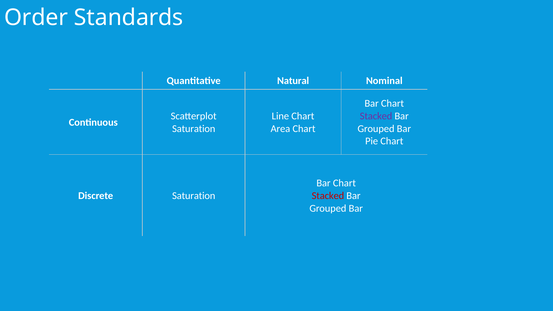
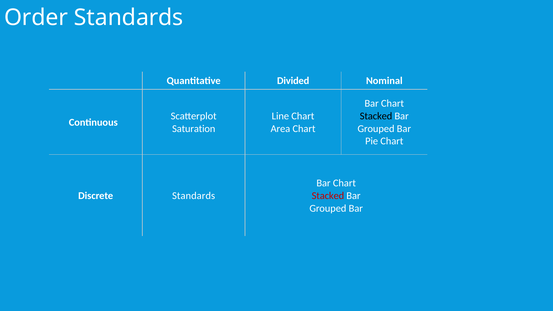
Natural: Natural -> Divided (293, 81)
Stacked colour: purple -> black (376, 116)
Discrete Saturation: Saturation -> Standards (194, 196)
